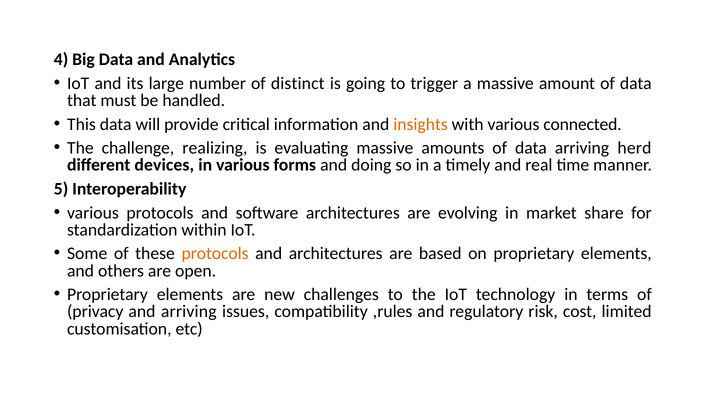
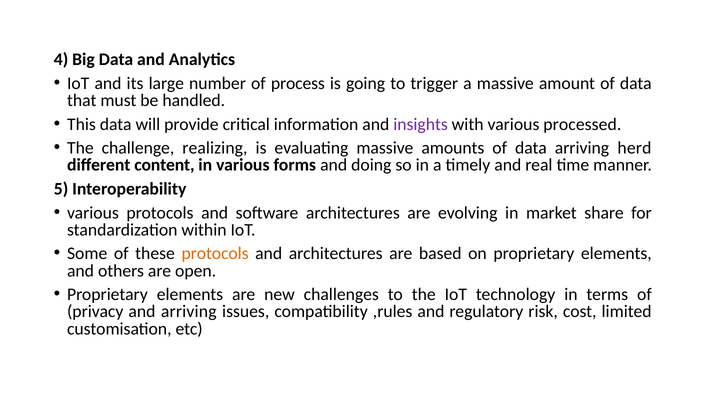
distinct: distinct -> process (298, 83)
insights colour: orange -> purple (421, 124)
connected: connected -> processed (582, 124)
devices: devices -> content (164, 165)
